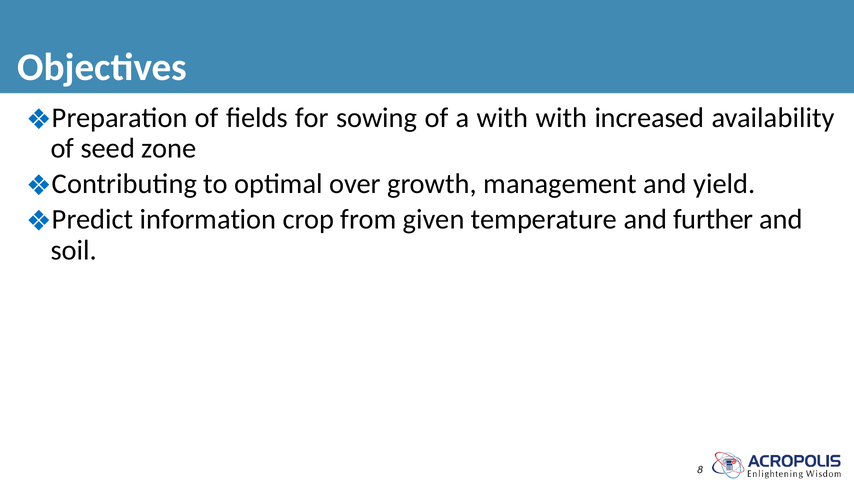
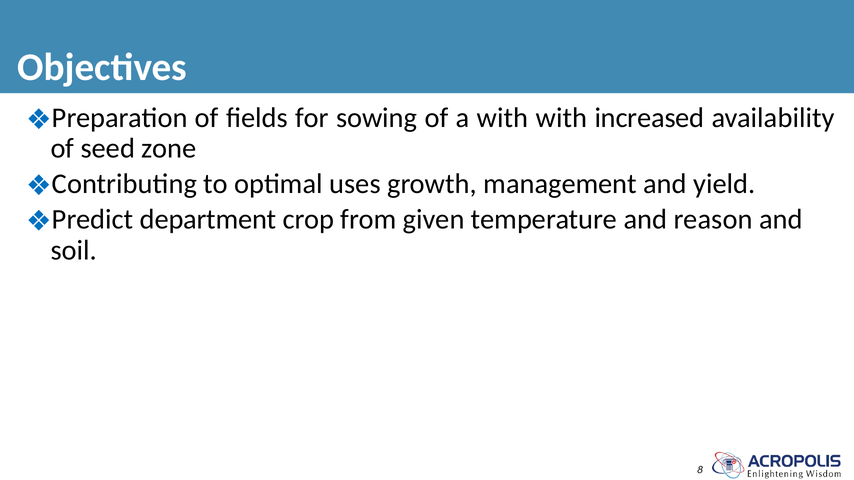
over: over -> uses (355, 184)
information: information -> department (208, 220)
further: further -> reason (713, 220)
